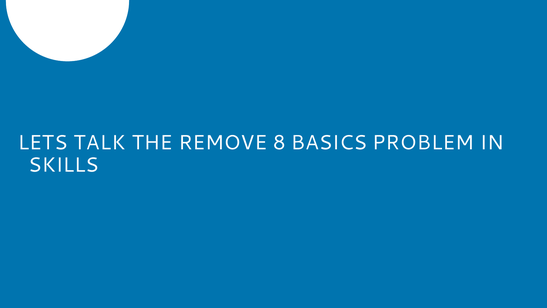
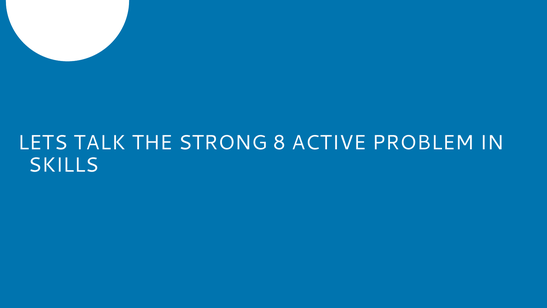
REMOVE: REMOVE -> STRONG (223, 143)
BASICS: BASICS -> ACTIVE (329, 143)
